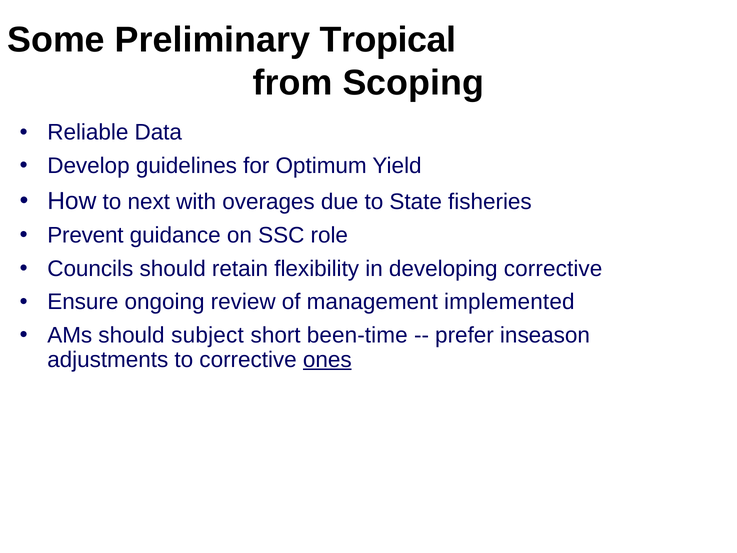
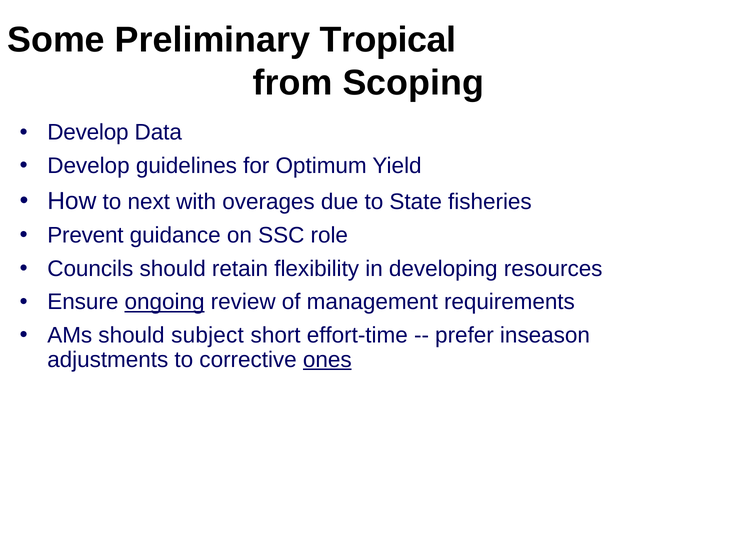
Reliable: Reliable -> Develop (88, 132)
developing corrective: corrective -> resources (553, 269)
ongoing underline: none -> present (165, 302)
implemented: implemented -> requirements (509, 302)
been-time: been-time -> effort-time (357, 335)
